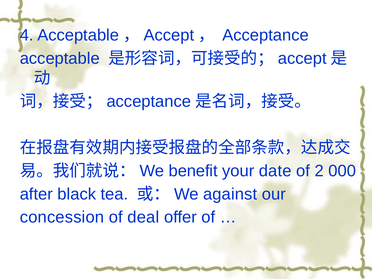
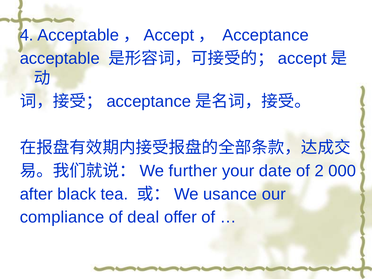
benefit: benefit -> further (193, 171)
against: against -> usance (230, 194)
concession: concession -> compliance (62, 217)
